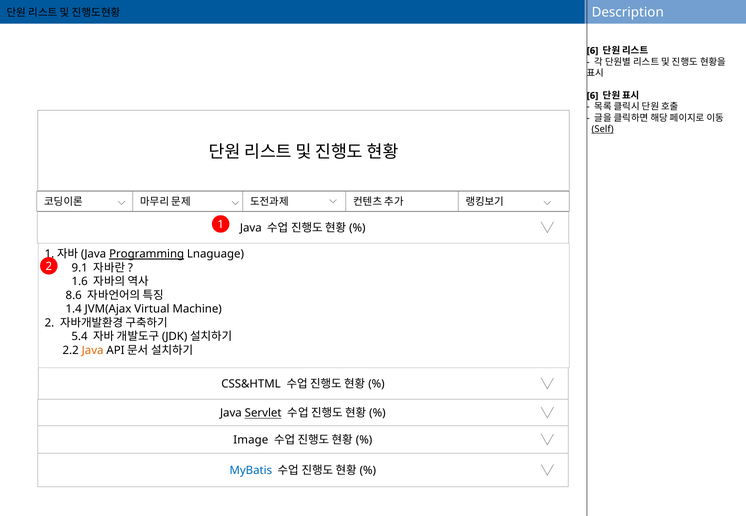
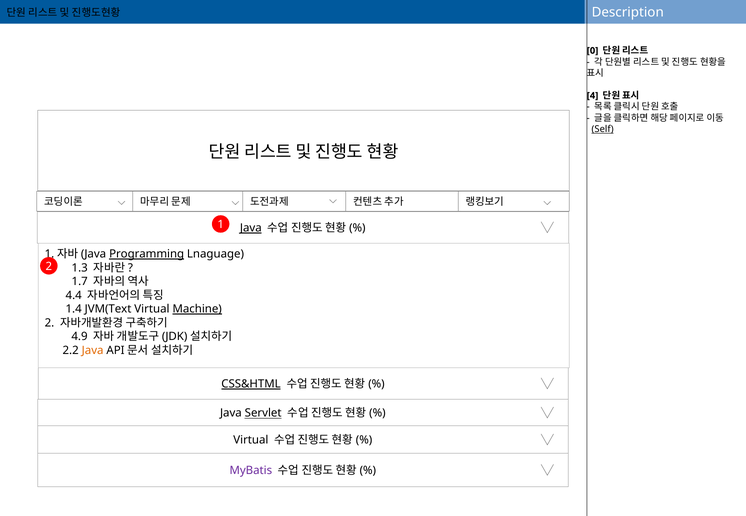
6: 6 -> 0 (593, 51)
6: 6 -> 4 (593, 96)
Java underline: none -> present (251, 228)
9.1: 9.1 -> 1.3 (80, 268)
1.6: 1.6 -> 1.7 (80, 282)
8.6: 8.6 -> 4.4 (74, 296)
JVM(Ajax: JVM(Ajax -> JVM(Text (108, 309)
Machine underline: none -> present (197, 309)
5.4: 5.4 -> 4.9 (80, 337)
CSS&HTML underline: none -> present (251, 384)
Image: Image -> Virtual (251, 441)
MyBatis colour: blue -> purple (251, 471)
